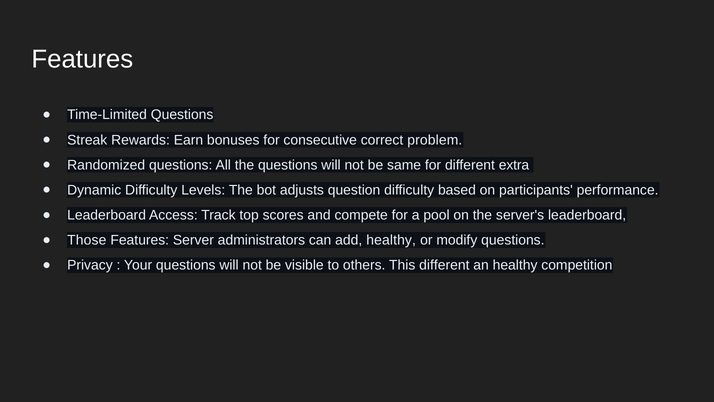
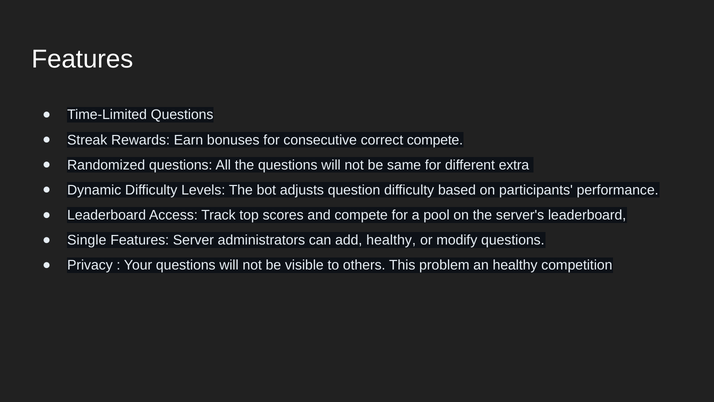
correct problem: problem -> compete (435, 140)
Those: Those -> Single (87, 240)
This different: different -> problem (444, 265)
